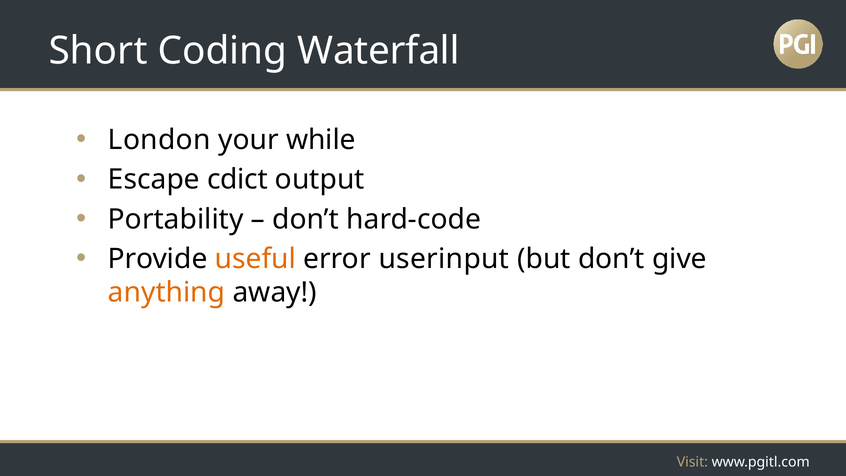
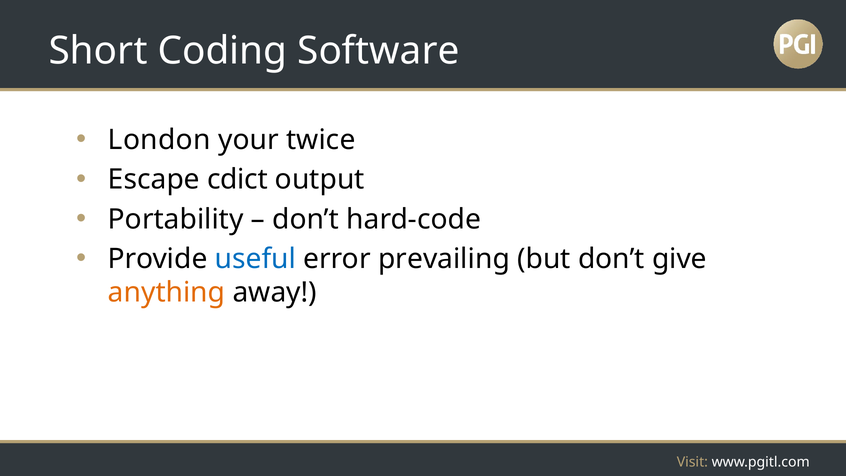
Waterfall: Waterfall -> Software (378, 51)
while: while -> twice (321, 140)
useful colour: orange -> blue (255, 259)
userinput: userinput -> prevailing (444, 259)
